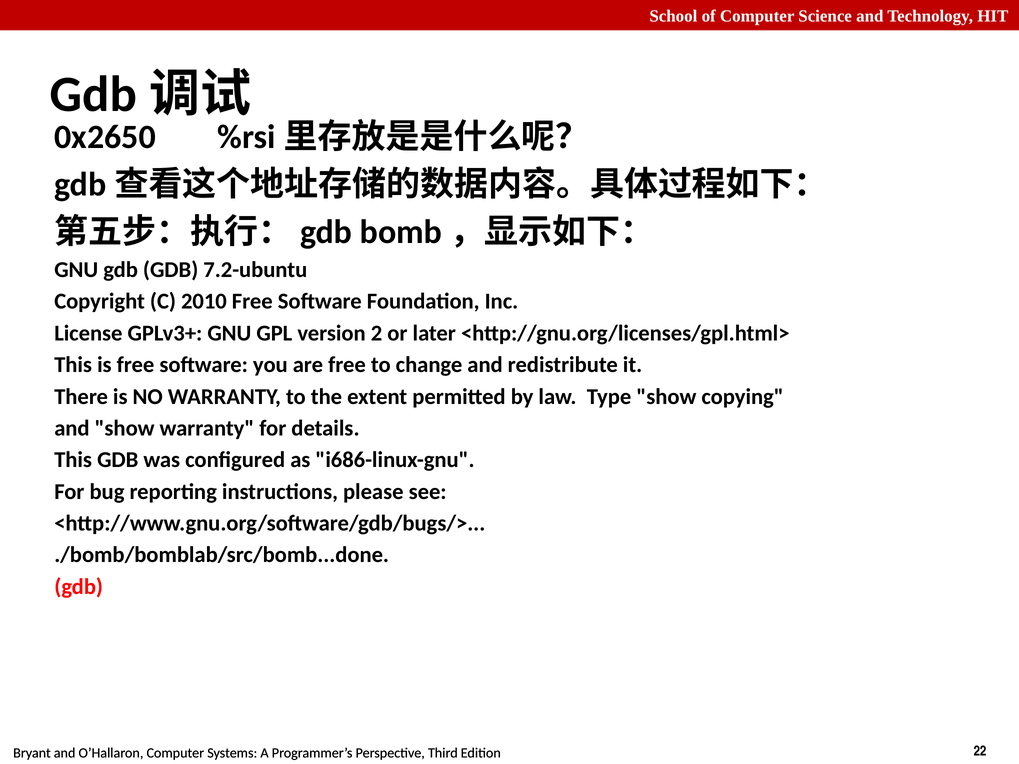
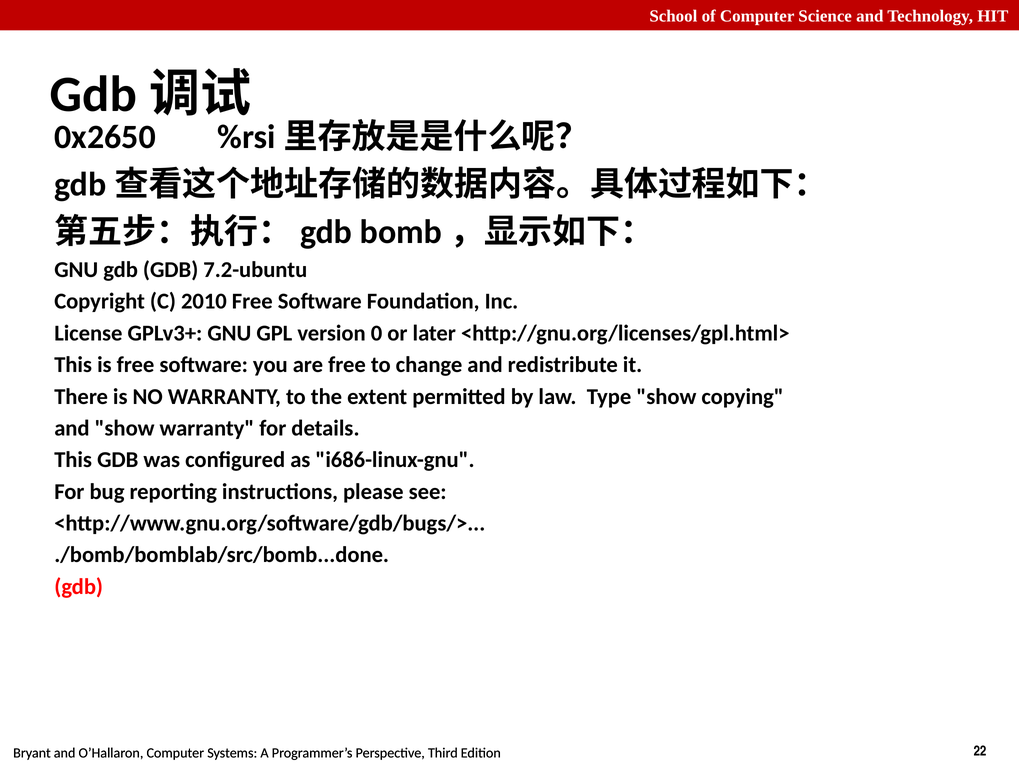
2: 2 -> 0 (377, 333)
